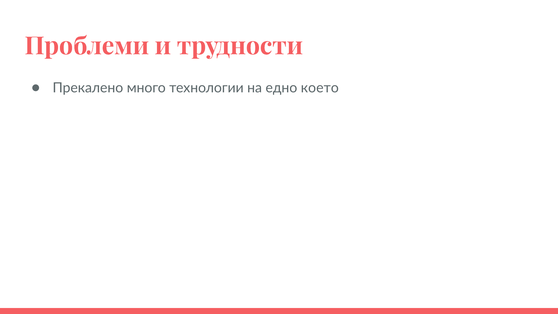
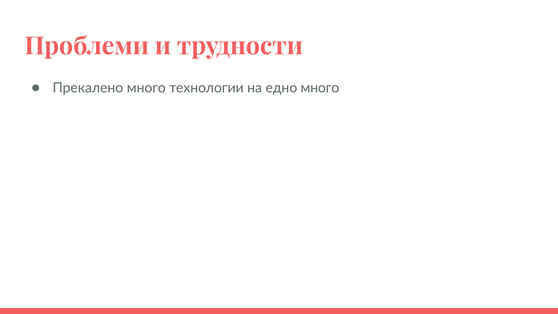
едно което: което -> много (320, 88)
